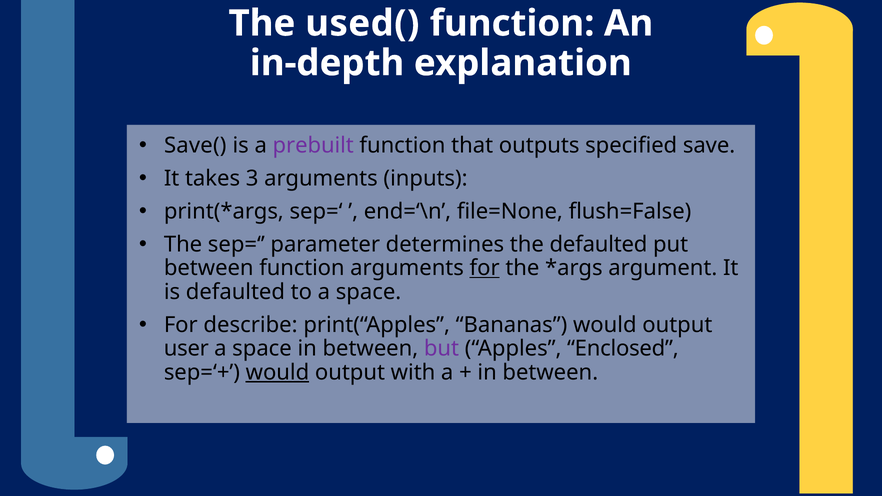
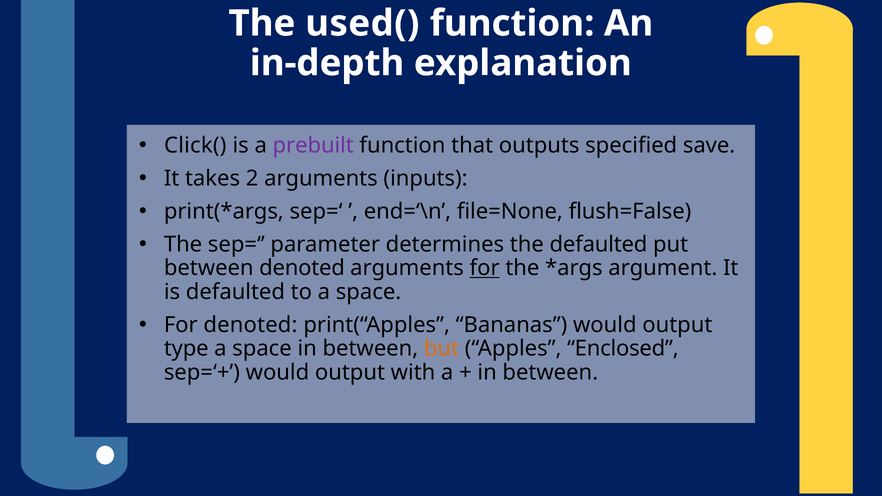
Save(: Save( -> Click( (195, 145)
3: 3 -> 2 (252, 178)
between function: function -> denoted (302, 268)
For describe: describe -> denoted (250, 325)
user: user -> type (186, 349)
but colour: purple -> orange (441, 349)
would underline: present -> none (277, 373)
